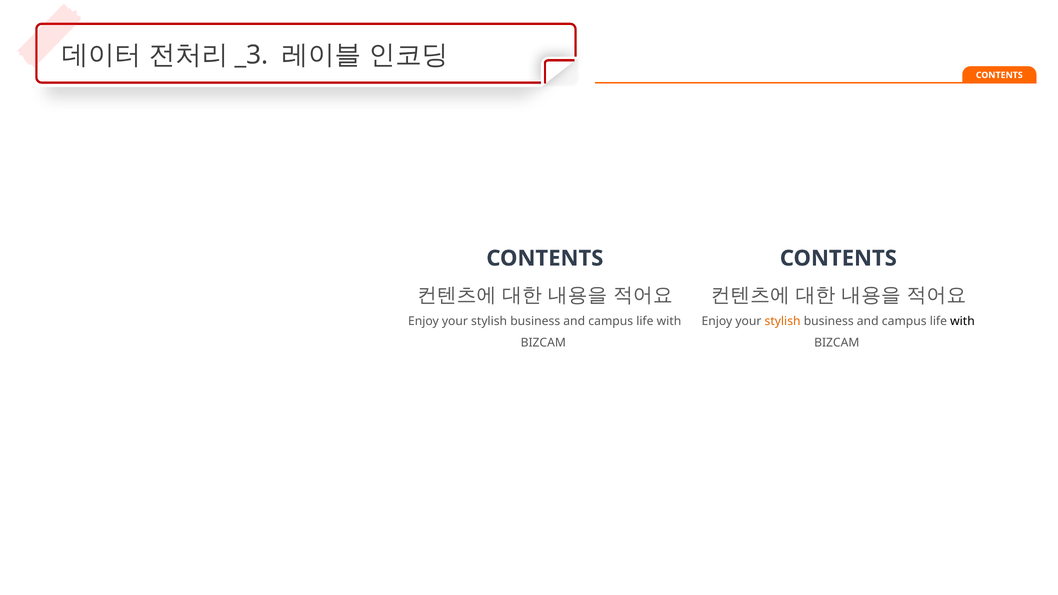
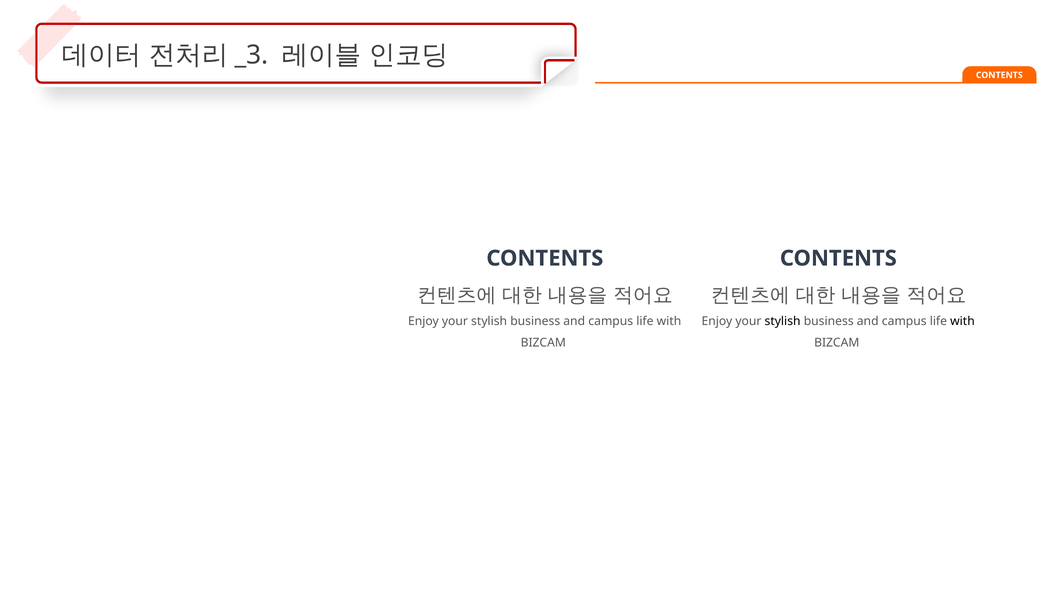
stylish colour: orange -> black (783, 321)
